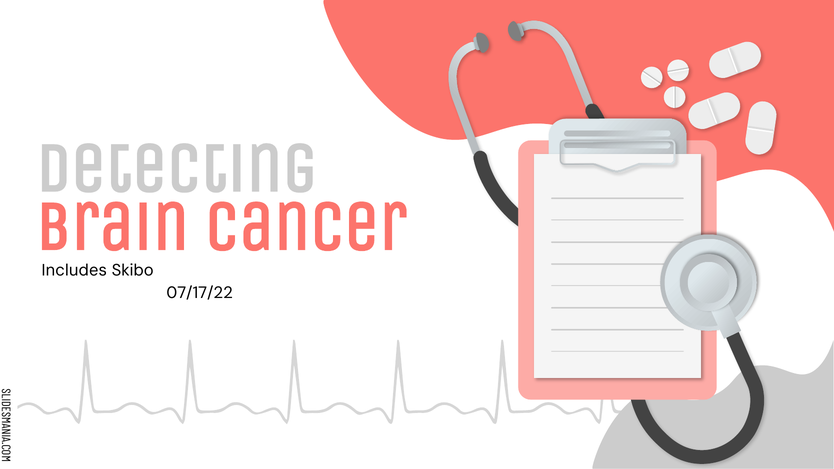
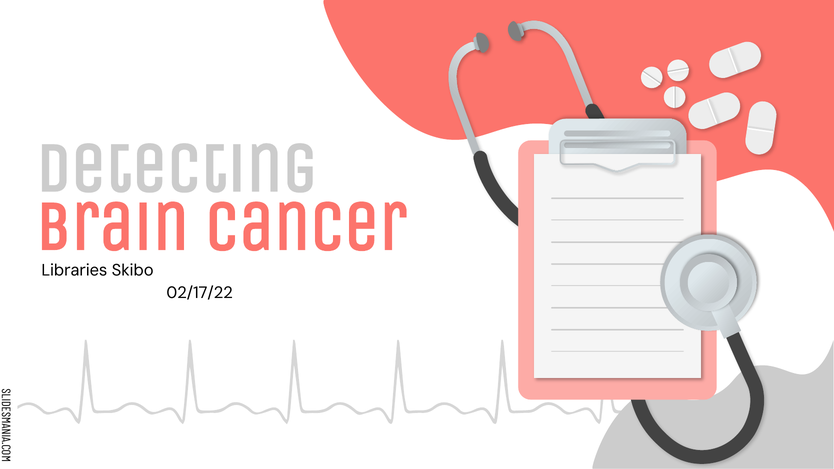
Includes: Includes -> Libraries (74, 270)
07/17/22: 07/17/22 -> 02/17/22 (200, 293)
